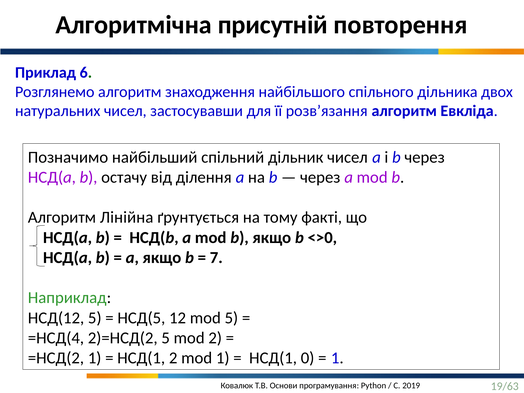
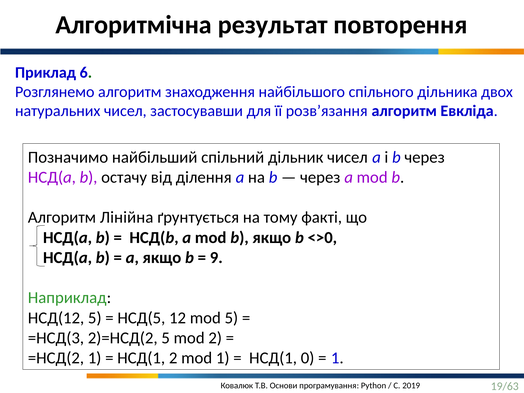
присутній: присутній -> результат (273, 25)
7: 7 -> 9 (216, 258)
=НСД(4: =НСД(4 -> =НСД(3 (56, 338)
